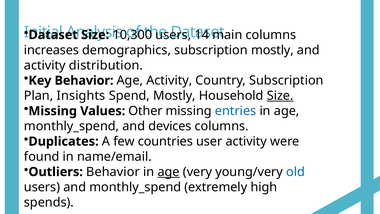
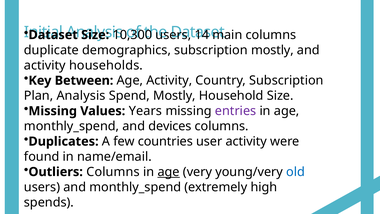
increases: increases -> duplicate (51, 50)
distribution: distribution -> households (106, 65)
Key Behavior: Behavior -> Between (84, 80)
Plan Insights: Insights -> Analysis (81, 96)
Size underline: present -> none (280, 96)
Other: Other -> Years (145, 111)
entries colour: blue -> purple (236, 111)
Outliers Behavior: Behavior -> Columns (113, 172)
